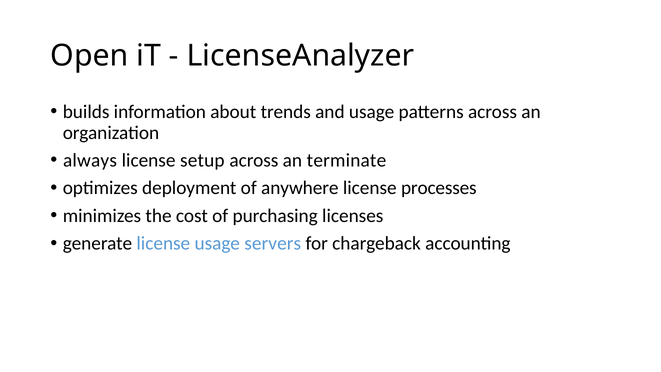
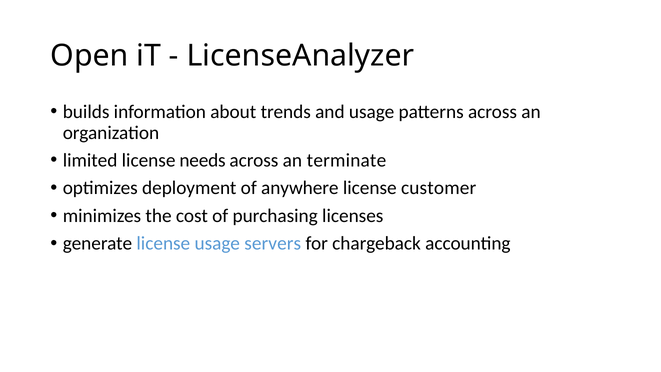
always: always -> limited (90, 160)
setup: setup -> needs (203, 160)
processes: processes -> customer (439, 188)
